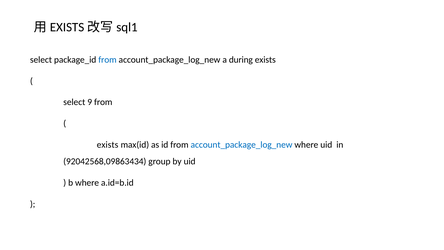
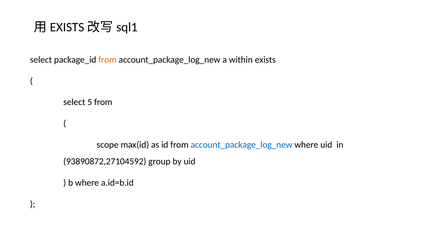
from colour: blue -> orange (107, 60)
during: during -> within (241, 60)
9: 9 -> 5 (90, 102)
exists: exists -> scope (108, 145)
92042568,09863434: 92042568,09863434 -> 93890872,27104592 (105, 161)
